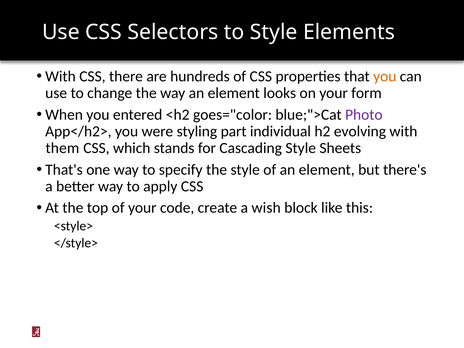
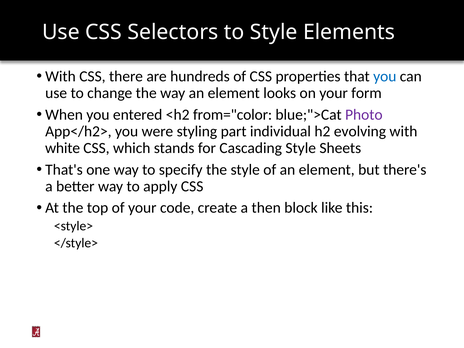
you colour: orange -> blue (385, 76)
goes="color: goes="color -> from="color (233, 115)
them: them -> white (63, 148)
wish: wish -> then (266, 208)
